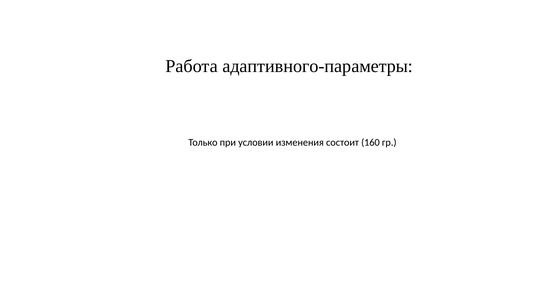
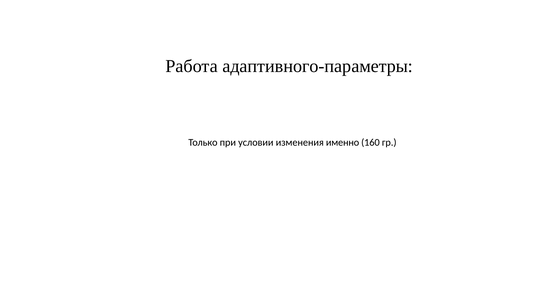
состоит: состоит -> именно (343, 142)
